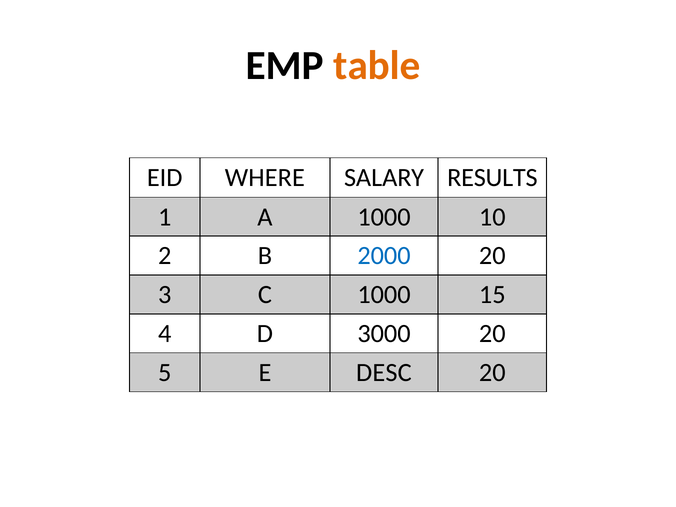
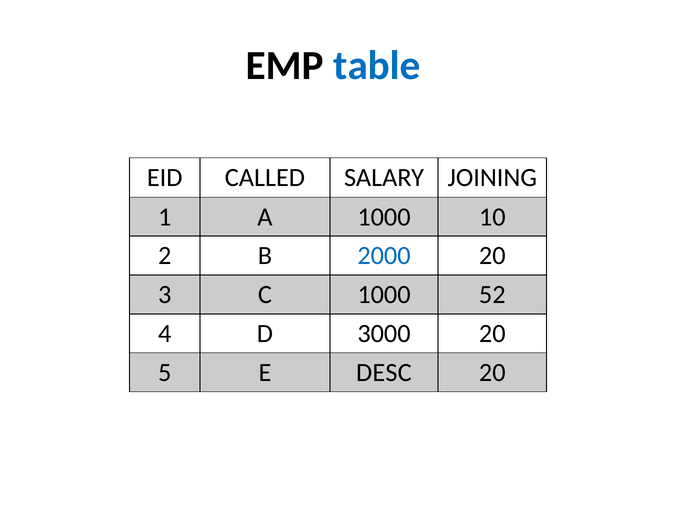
table colour: orange -> blue (377, 65)
WHERE: WHERE -> CALLED (265, 177)
RESULTS: RESULTS -> JOINING (492, 177)
15: 15 -> 52 (492, 295)
